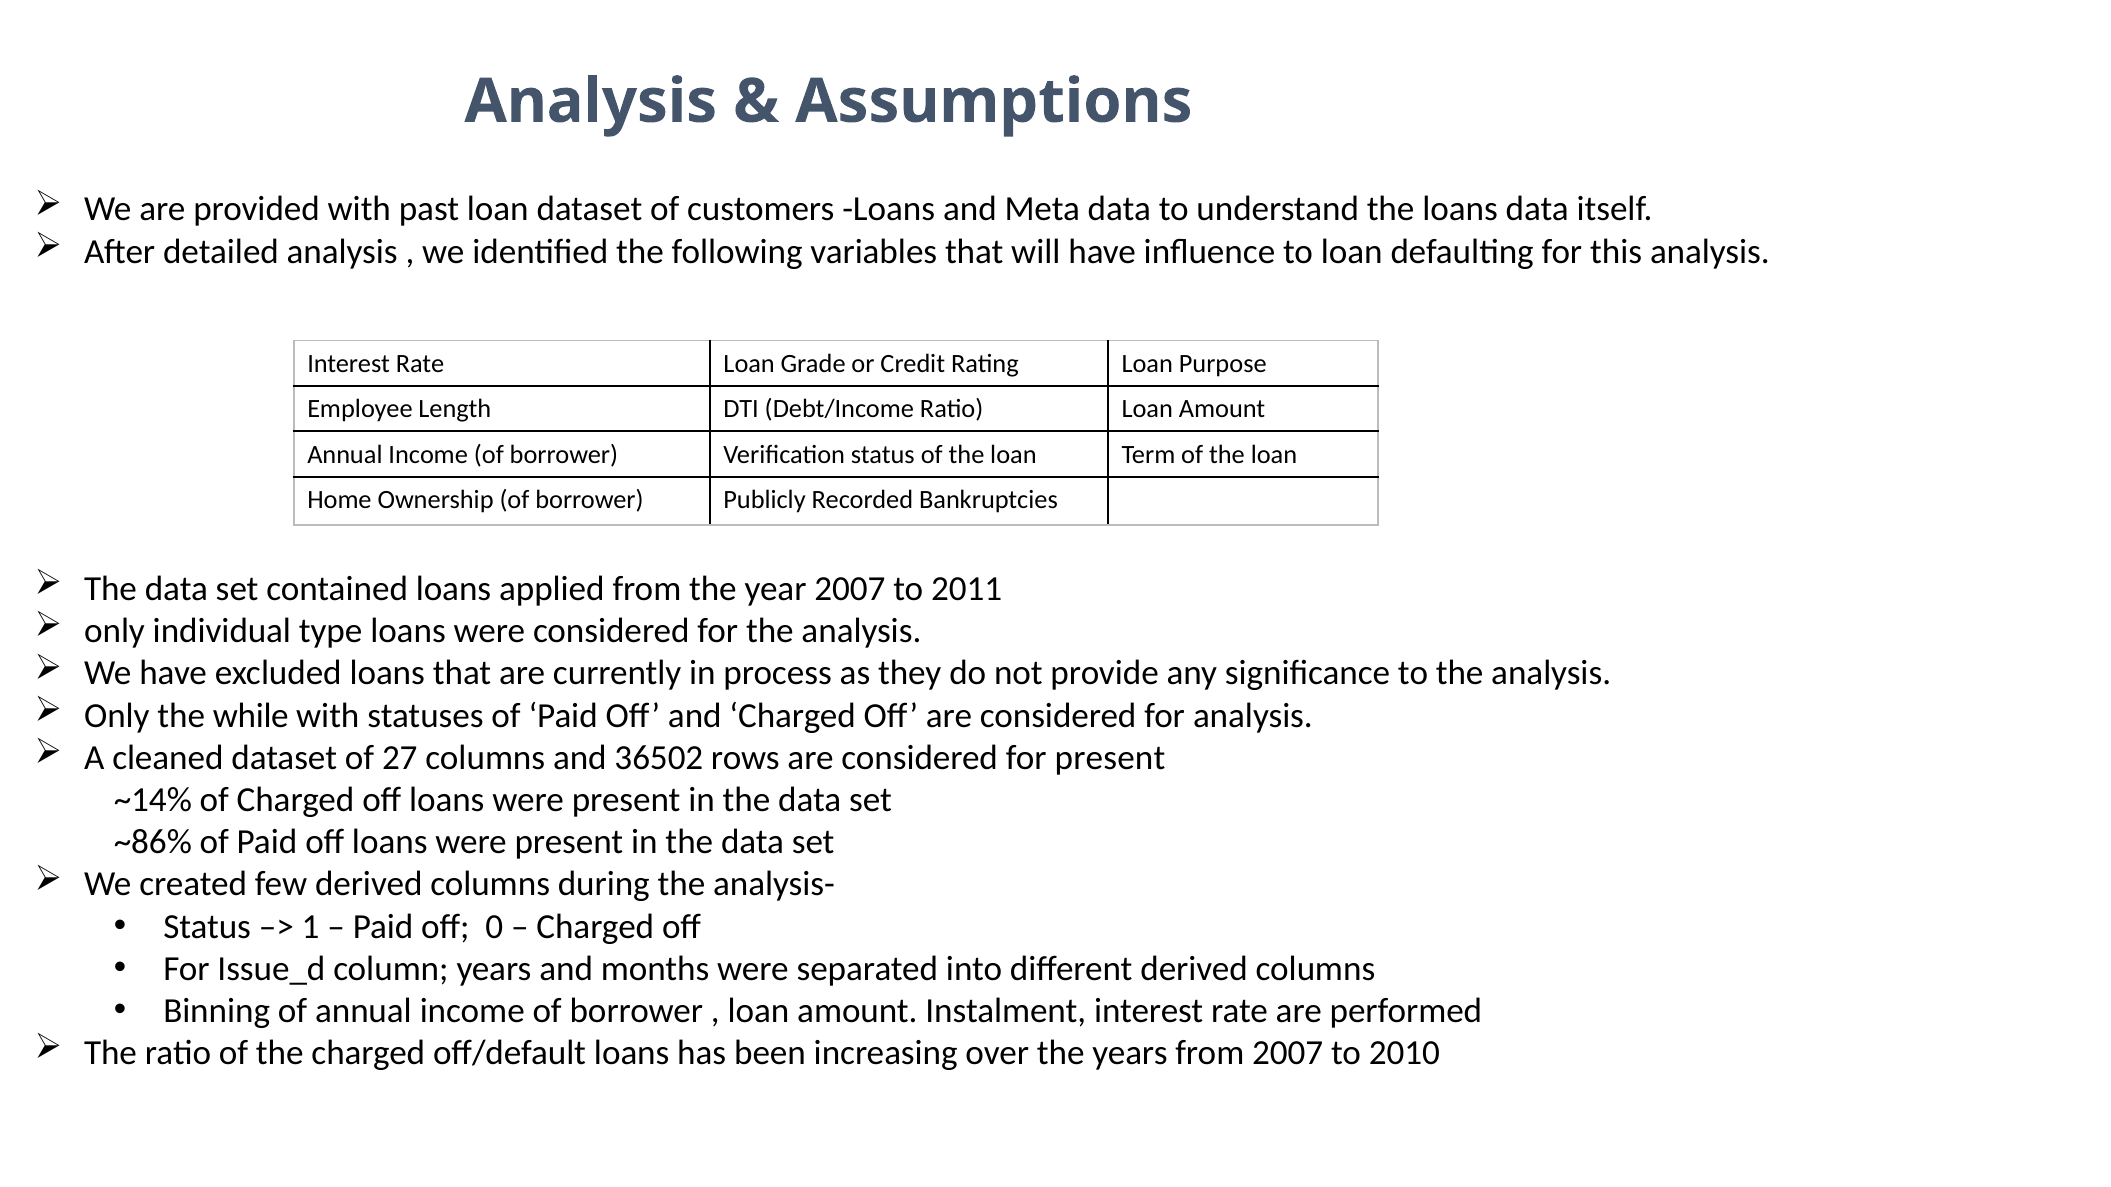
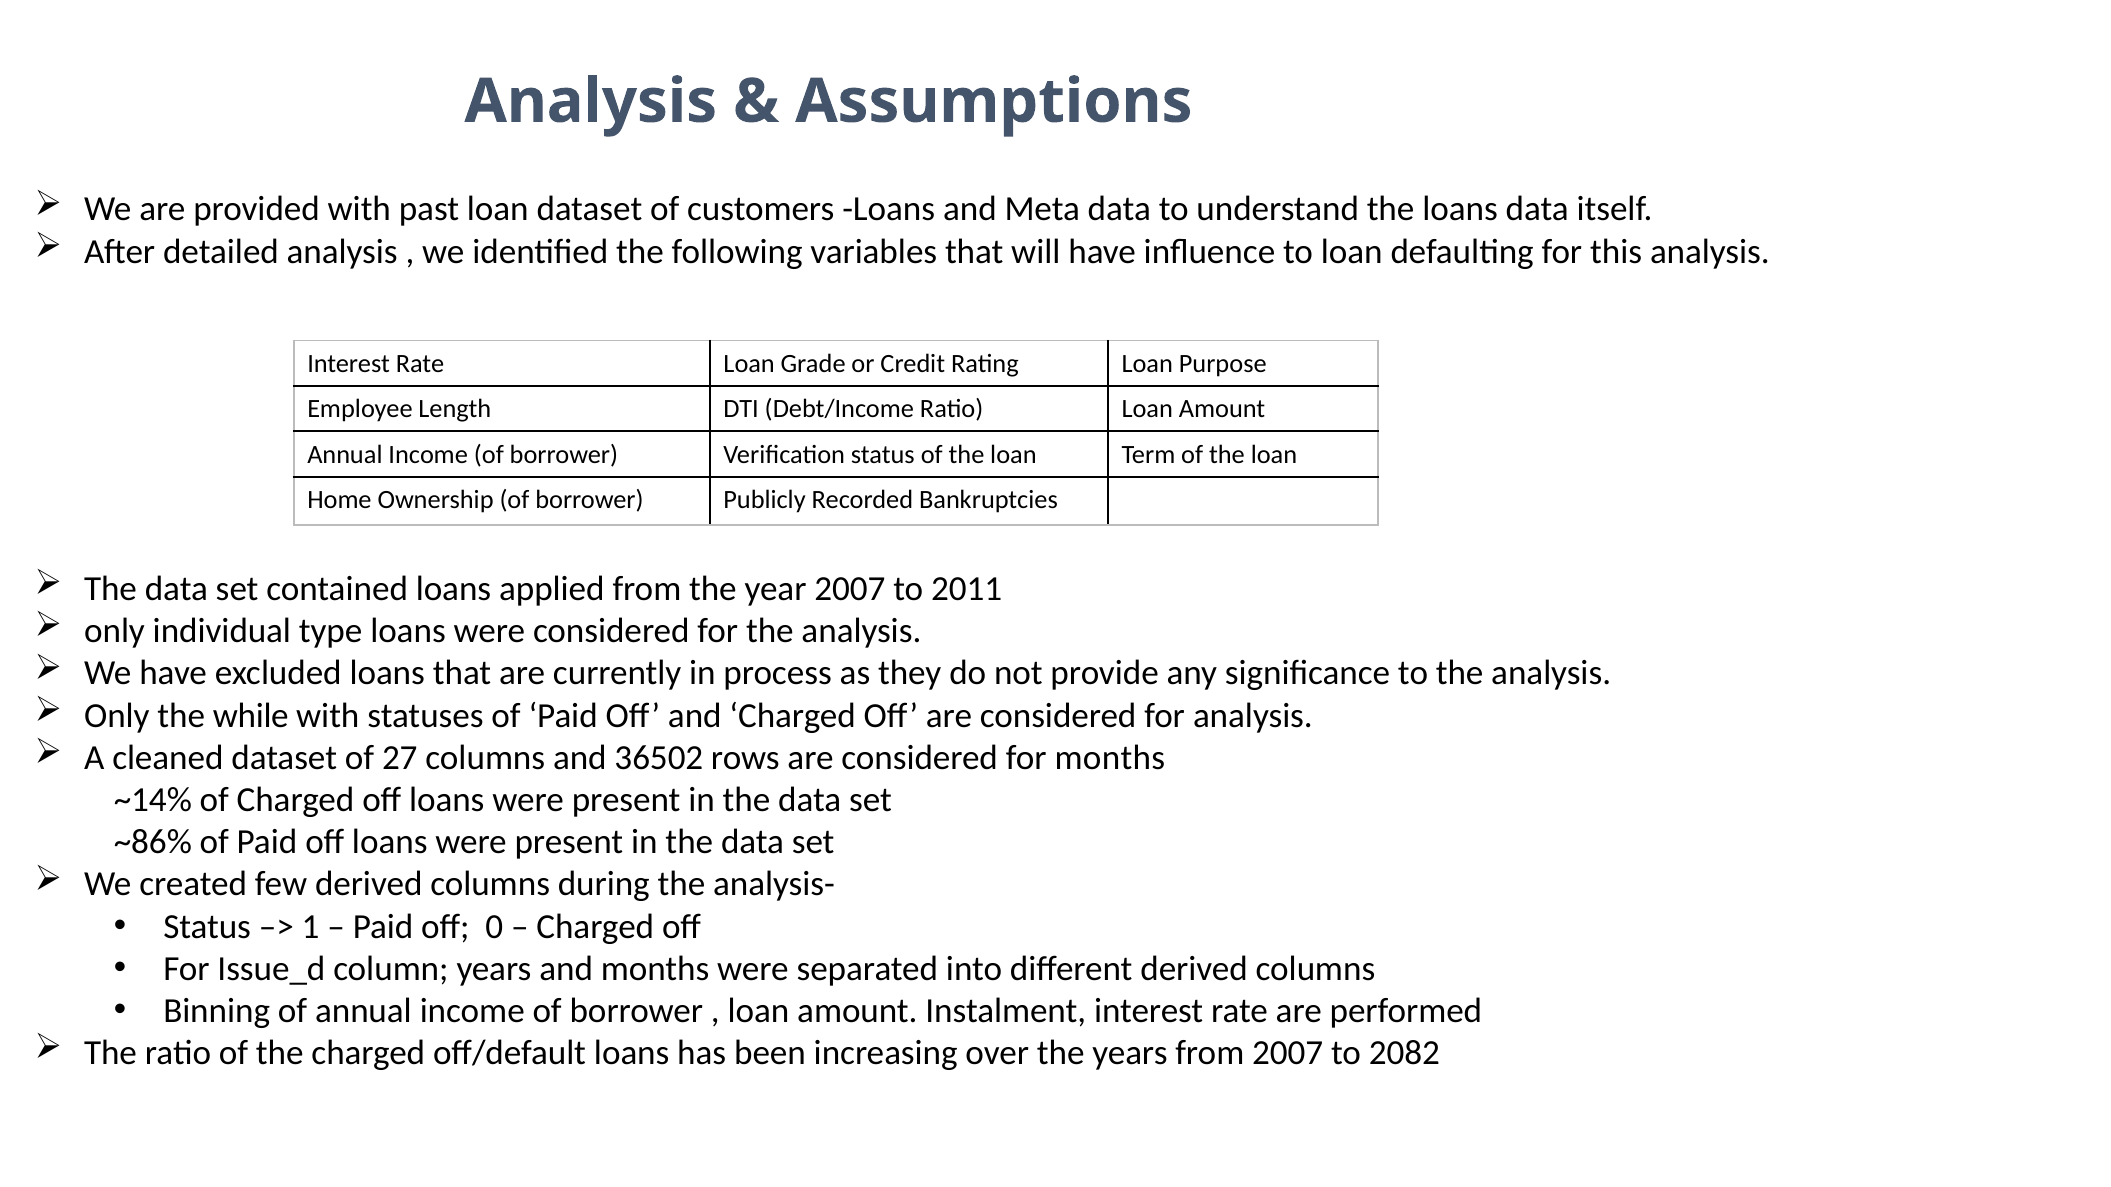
for present: present -> months (1110, 758)
2010: 2010 -> 2082 (1404, 1053)
